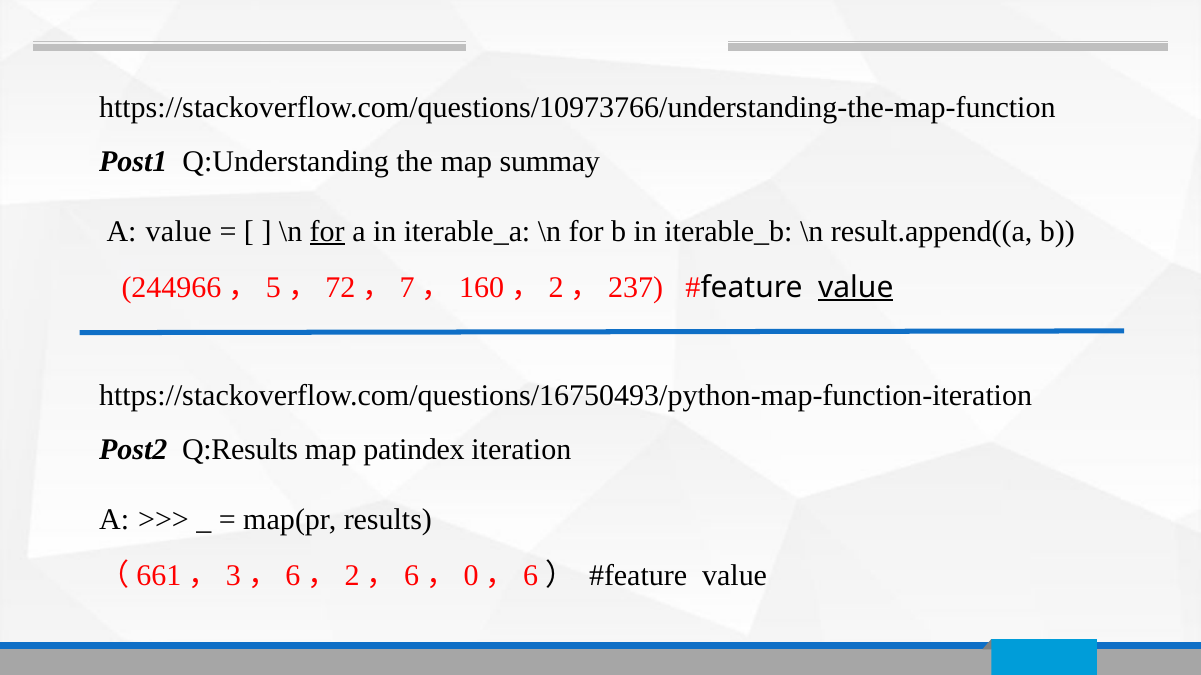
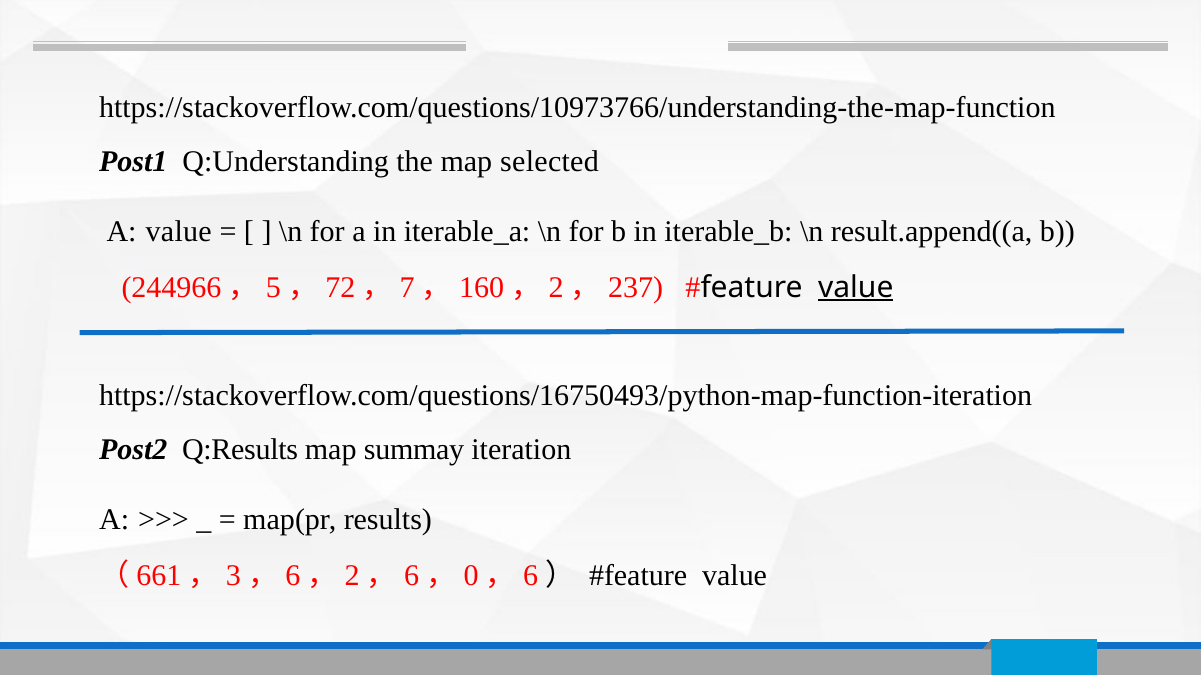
summay: summay -> selected (550, 162)
for underline: present -> none (327, 232)
patindex: patindex -> summay (414, 450)
